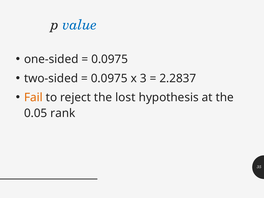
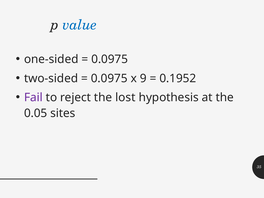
3: 3 -> 9 (143, 78)
2.2837: 2.2837 -> 0.1952 (178, 78)
Fail colour: orange -> purple (33, 97)
rank: rank -> sites (63, 113)
